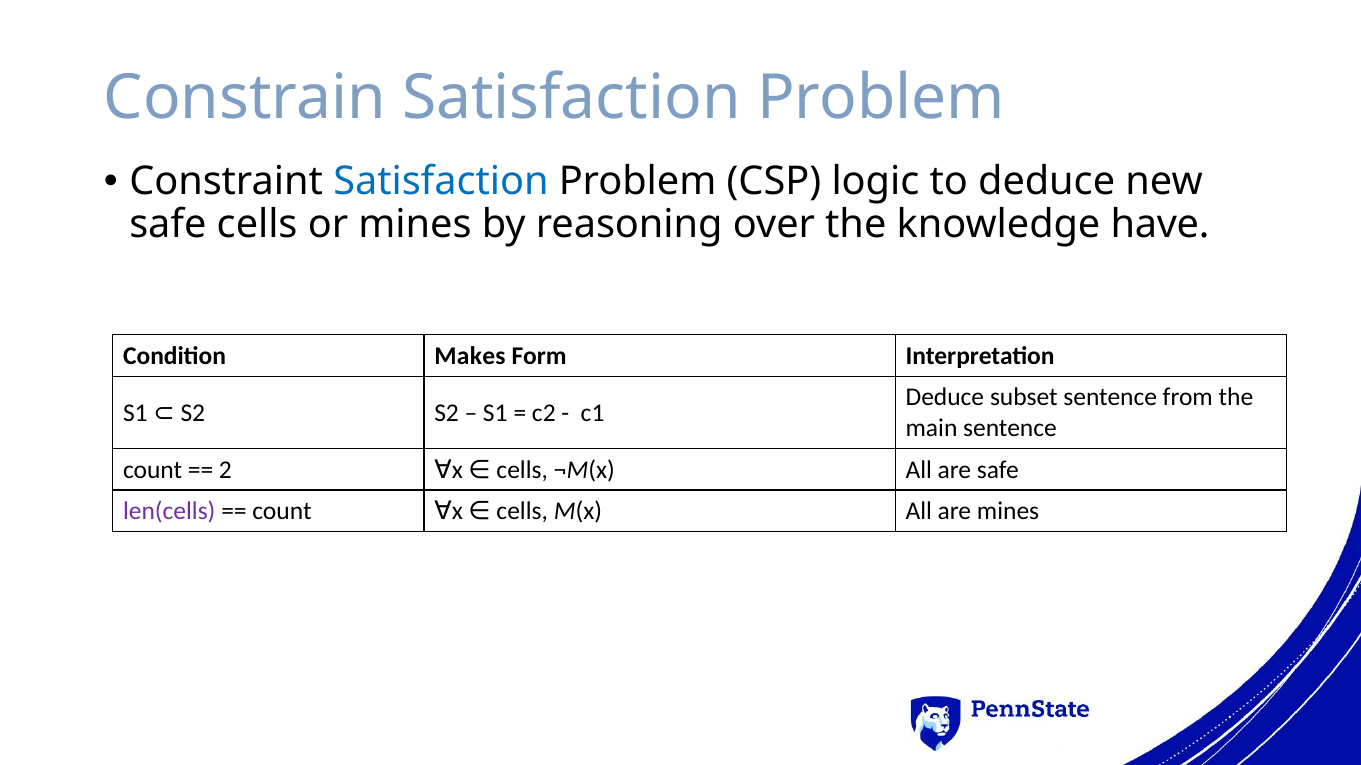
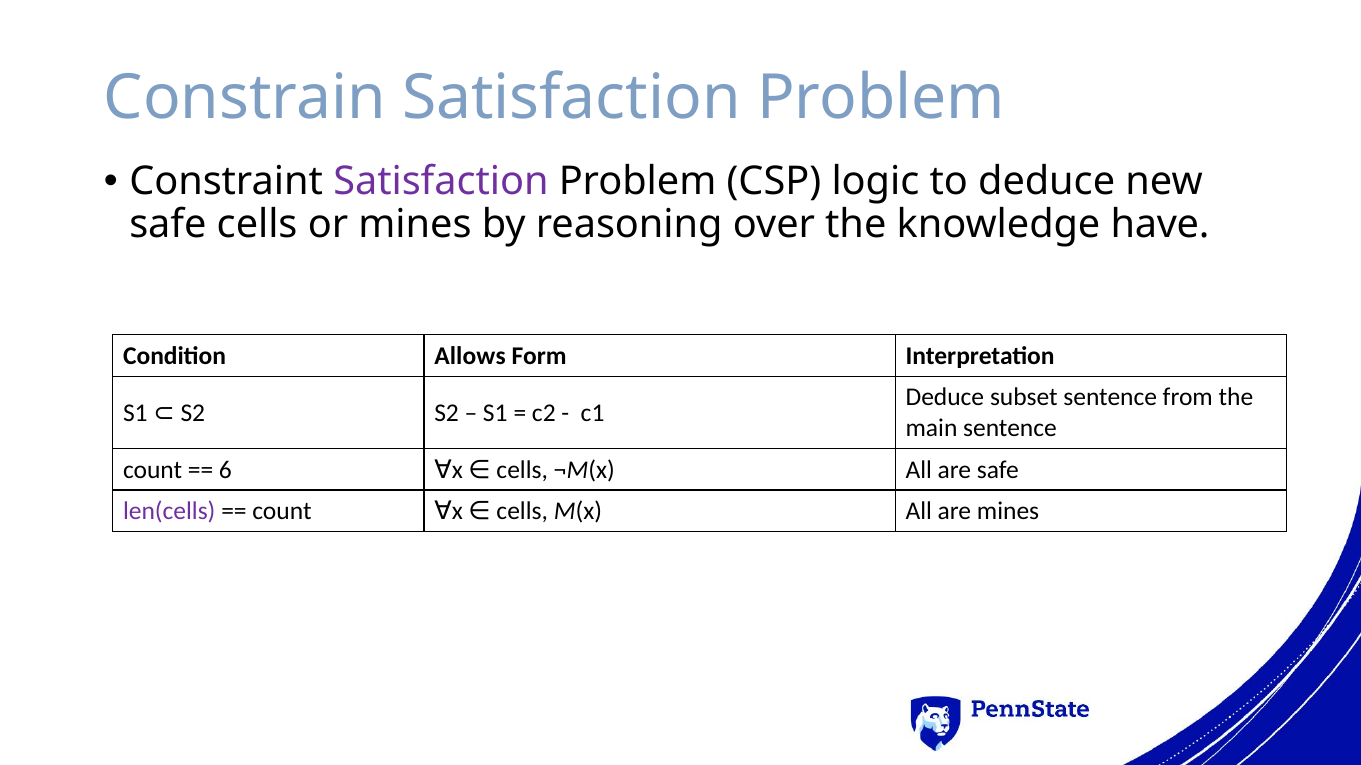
Satisfaction colour: blue -> purple (441, 182)
Makes: Makes -> Allows (470, 356)
2: 2 -> 6 (225, 470)
